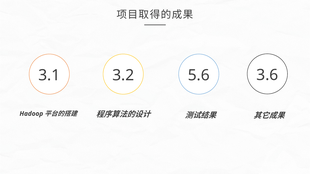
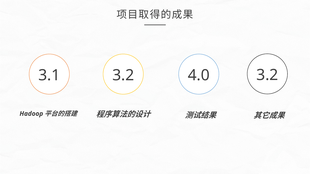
3.6: 3.6 -> 3.2 (267, 75)
5.6: 5.6 -> 4.0 (199, 75)
